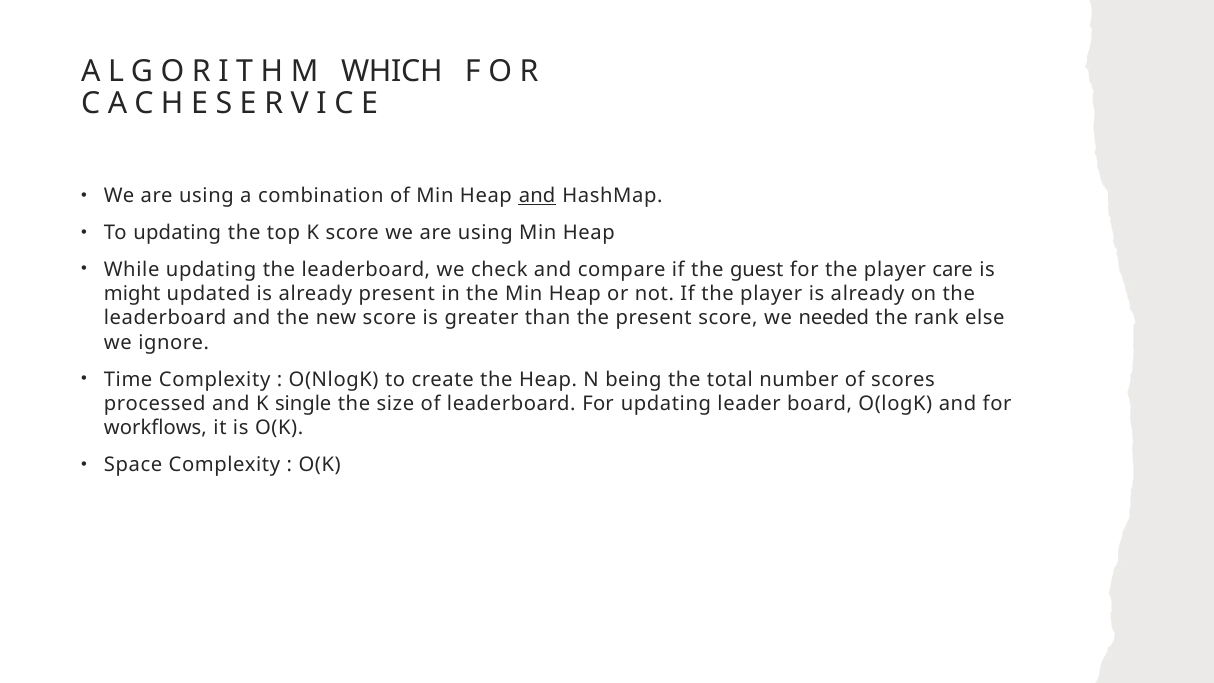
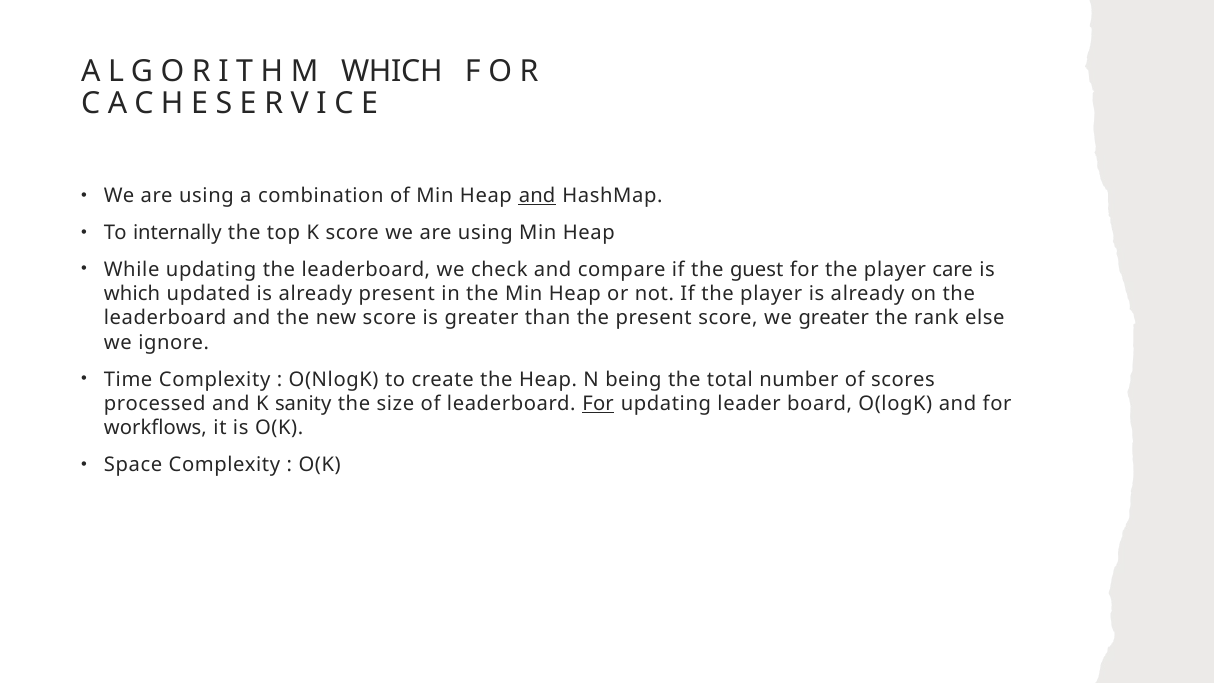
To updating: updating -> internally (177, 233)
might: might -> which (132, 294)
we needed: needed -> greater (834, 318)
single: single -> sanity (303, 404)
For underline: none -> present (598, 404)
